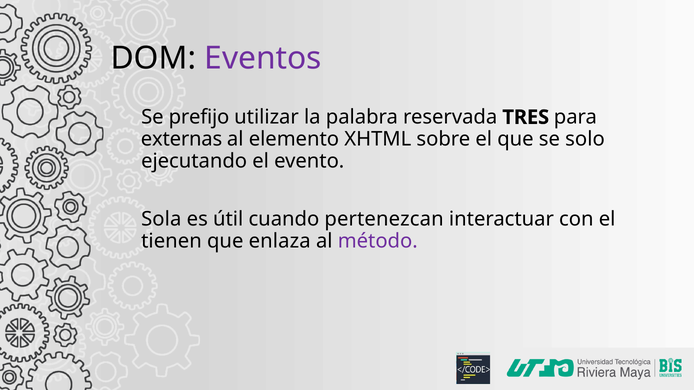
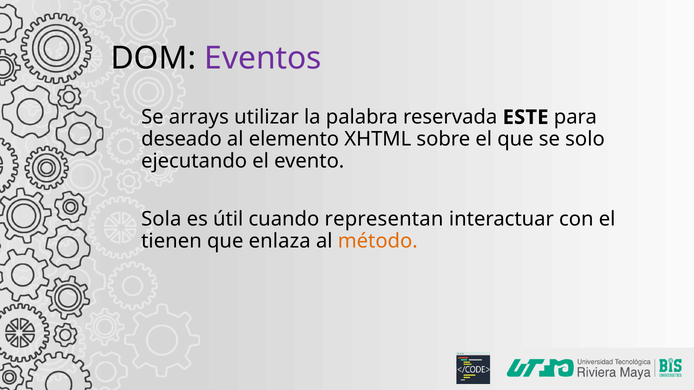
prefijo: prefijo -> arrays (199, 117)
TRES: TRES -> ESTE (526, 117)
externas: externas -> deseado (181, 139)
pertenezcan: pertenezcan -> representan (384, 219)
método colour: purple -> orange (378, 241)
